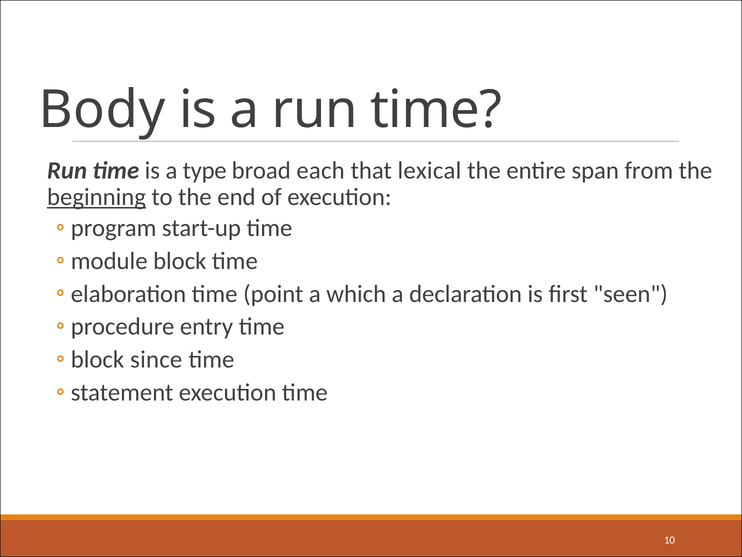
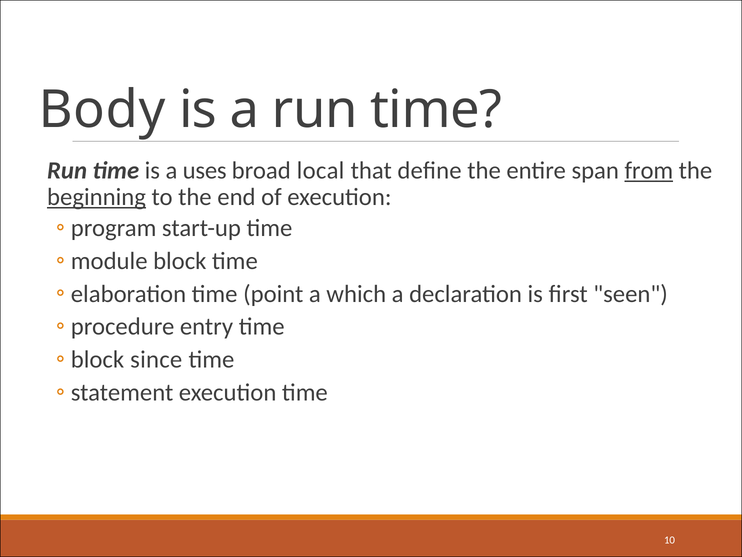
type: type -> uses (205, 170)
each: each -> local (321, 170)
lexical: lexical -> deﬁne (430, 170)
from underline: none -> present (649, 170)
